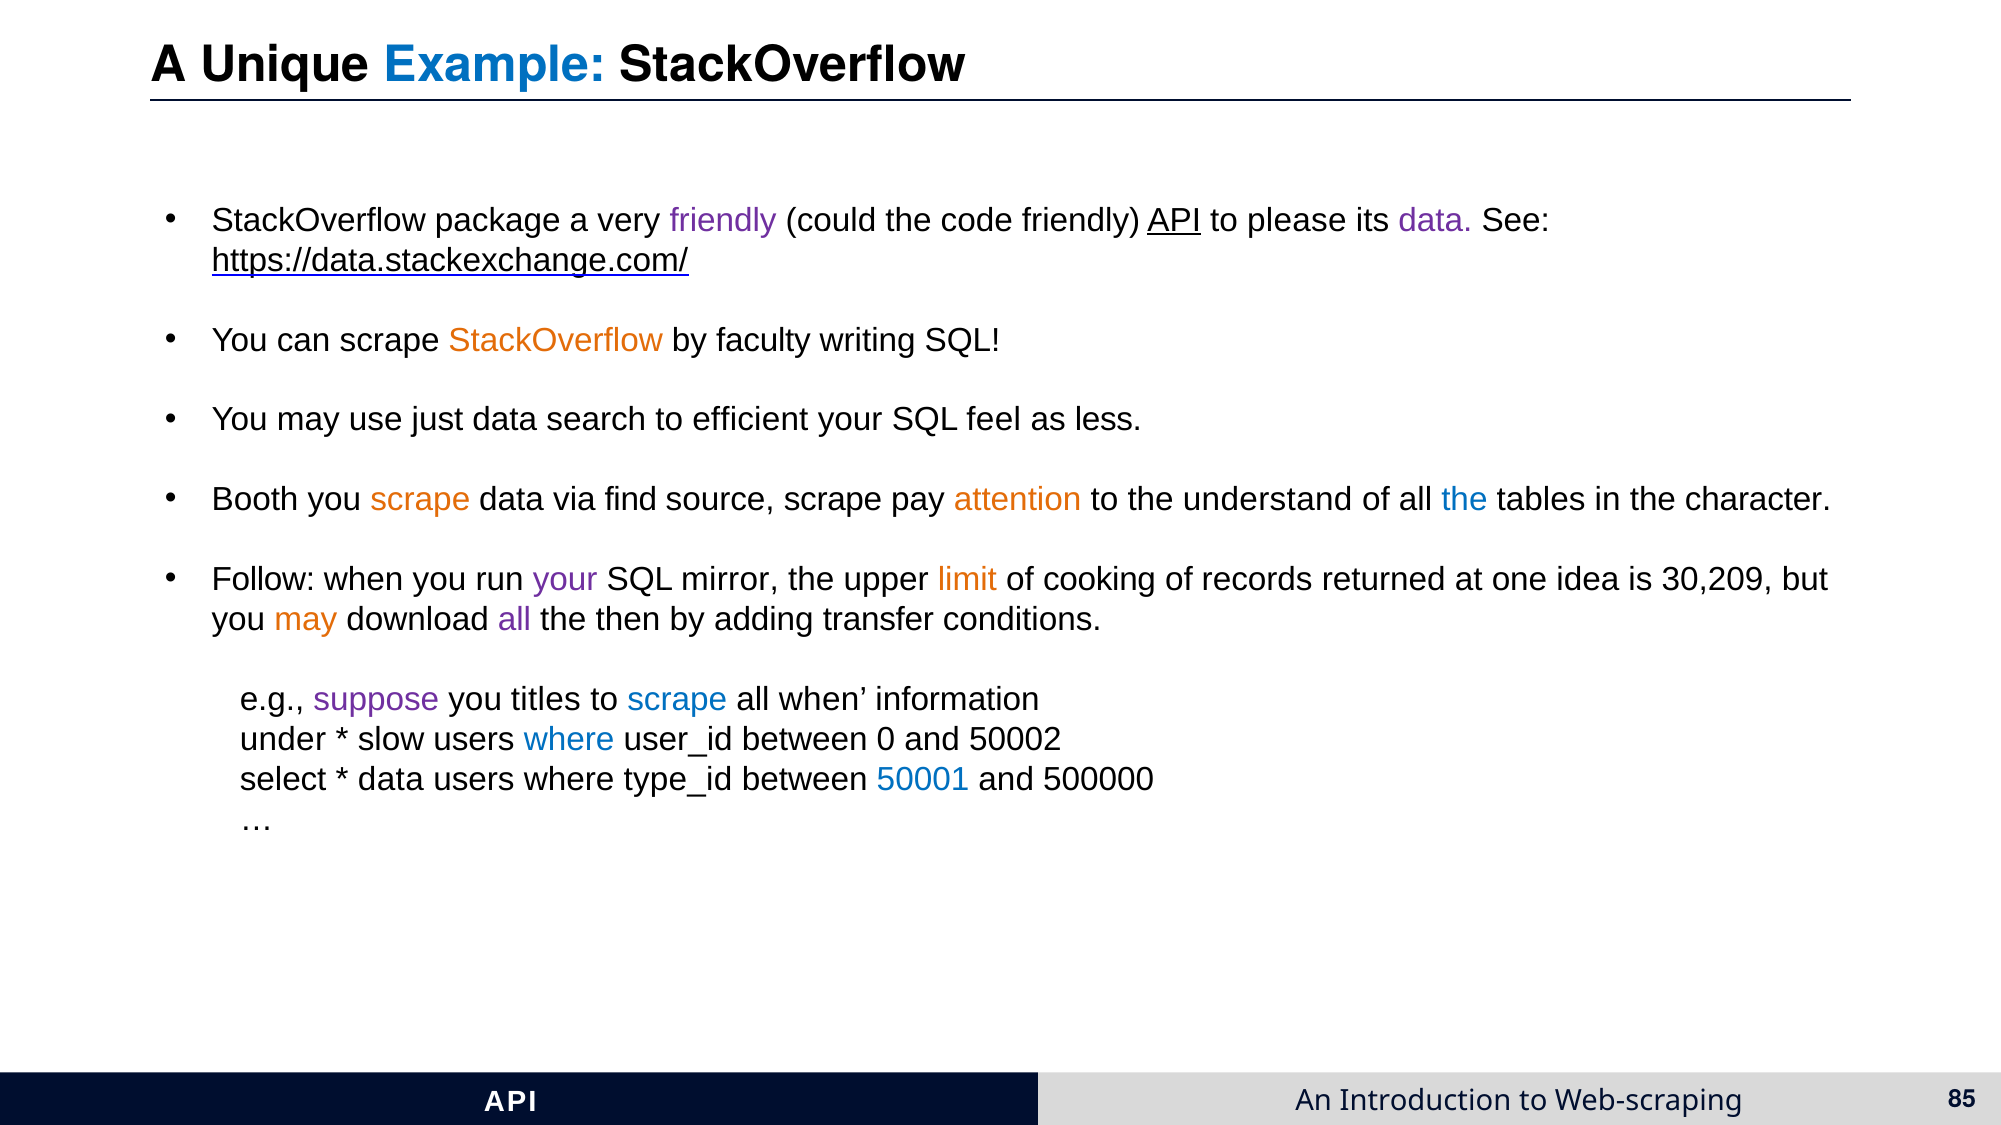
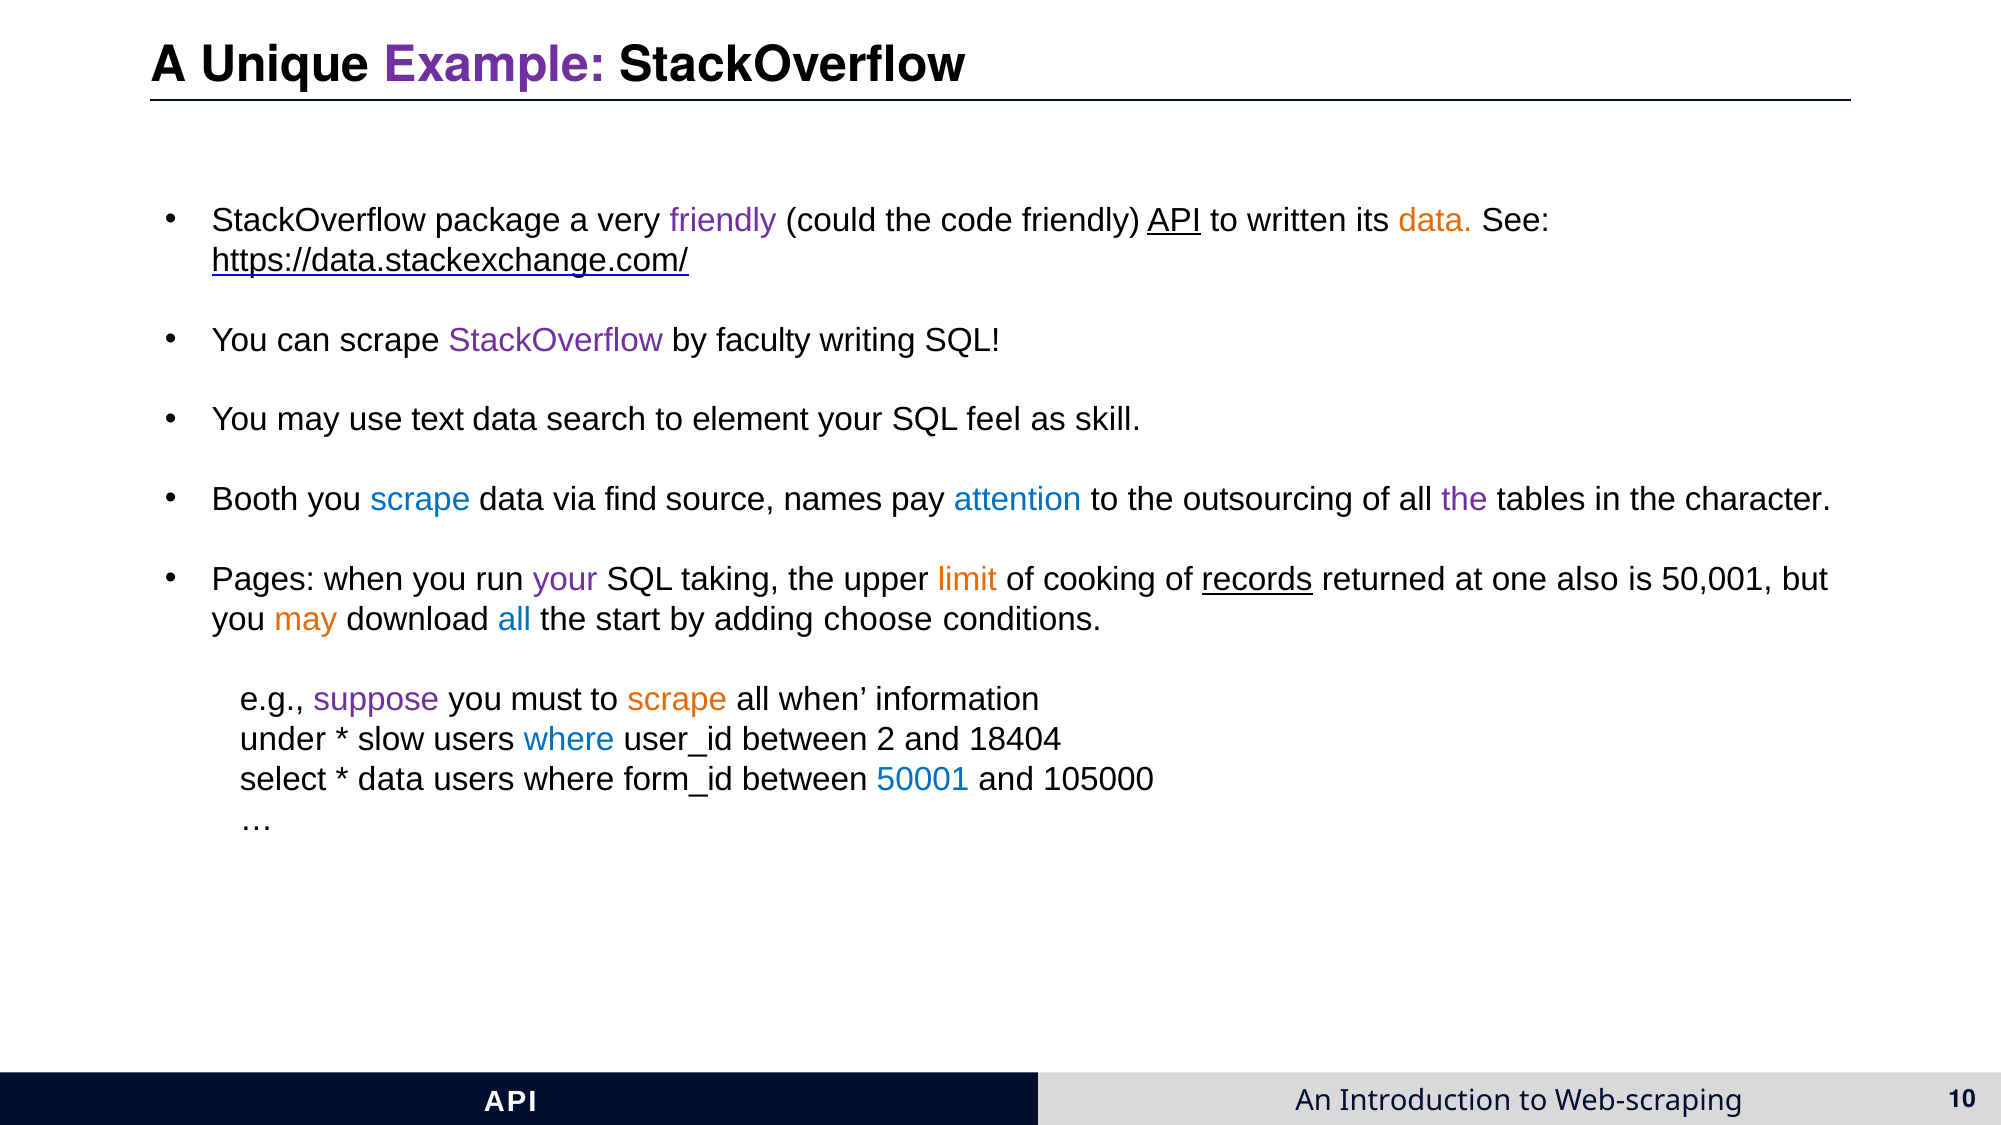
Example colour: blue -> purple (495, 65)
please: please -> written (1297, 220)
data colour: purple -> orange (1435, 220)
StackOverflow colour: orange -> purple (556, 340)
just: just -> text (438, 420)
efficient: efficient -> element (751, 420)
less: less -> skill (1108, 420)
scrape colour: orange -> blue (420, 500)
source scrape: scrape -> names (833, 500)
attention colour: orange -> blue (1018, 500)
understand: understand -> outsourcing (1268, 500)
the colour: blue -> purple (1464, 500)
Follow: Follow -> Pages (263, 580)
mirror: mirror -> taking (730, 580)
records underline: none -> present (1257, 580)
idea: idea -> also (1588, 580)
30,209: 30,209 -> 50,001 (1717, 580)
all colour: purple -> blue (514, 620)
then: then -> start (628, 620)
transfer: transfer -> choose (878, 620)
titles: titles -> must (546, 700)
scrape colour: blue -> orange (677, 700)
0: 0 -> 2 (886, 740)
50002: 50002 -> 18404 (1015, 740)
type_id: type_id -> form_id (678, 780)
500000: 500000 -> 105000 (1099, 780)
85: 85 -> 10 (1962, 1100)
